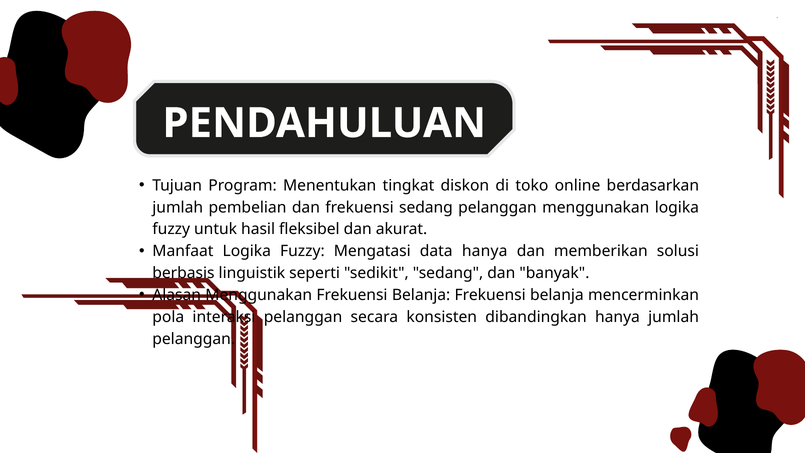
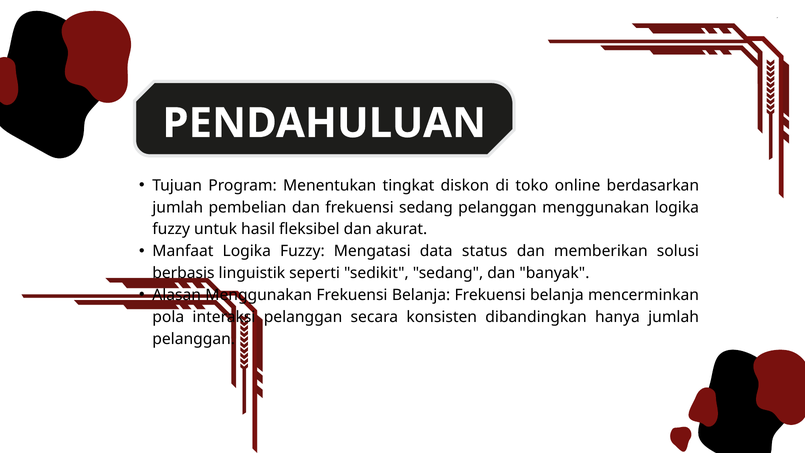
data hanya: hanya -> status (485, 251)
